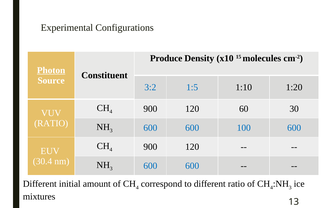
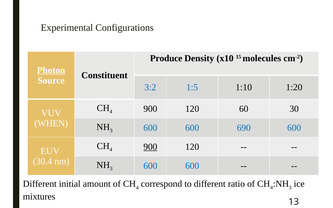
RATIO: RATIO -> WHEN (51, 123)
100: 100 -> 690 (244, 128)
900 underline: none -> present (150, 147)
